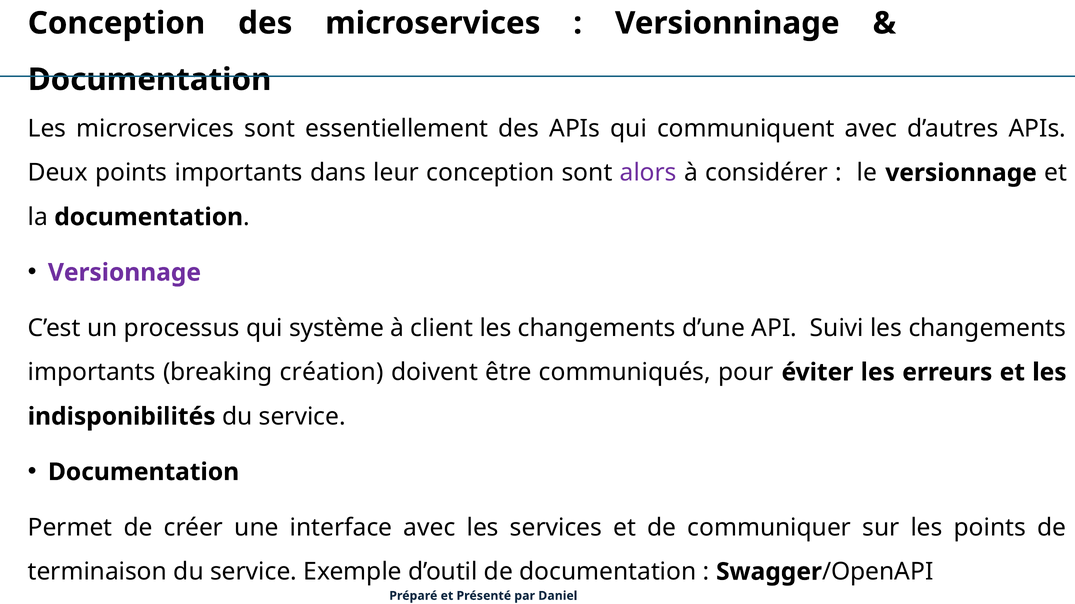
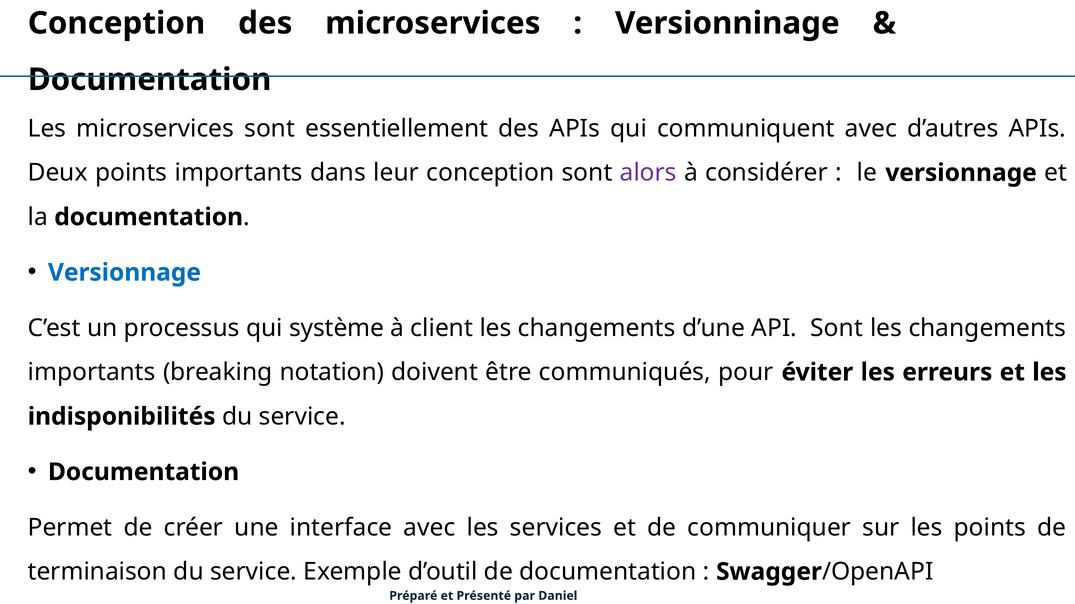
Versionnage colour: purple -> blue (124, 273)
API Suivi: Suivi -> Sont (837, 328)
création: création -> notation (332, 373)
